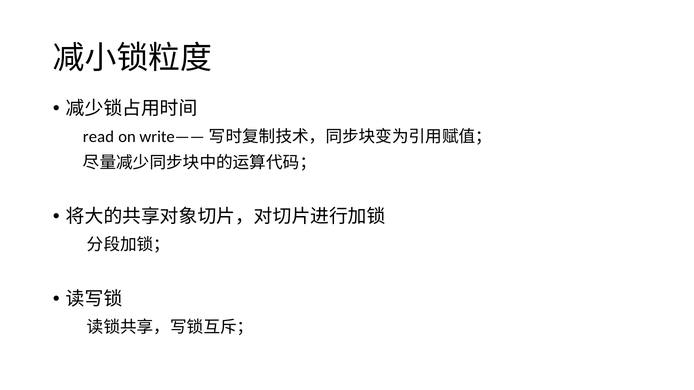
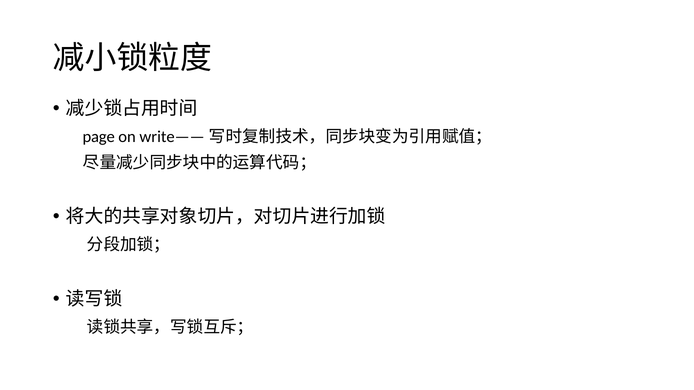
read: read -> page (99, 137)
